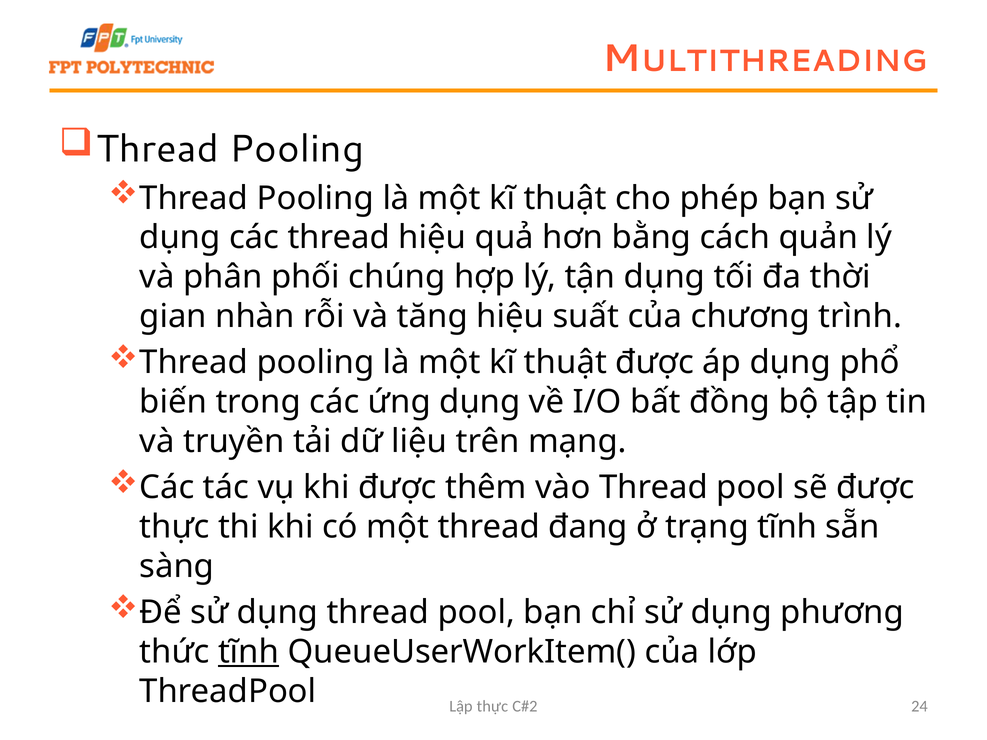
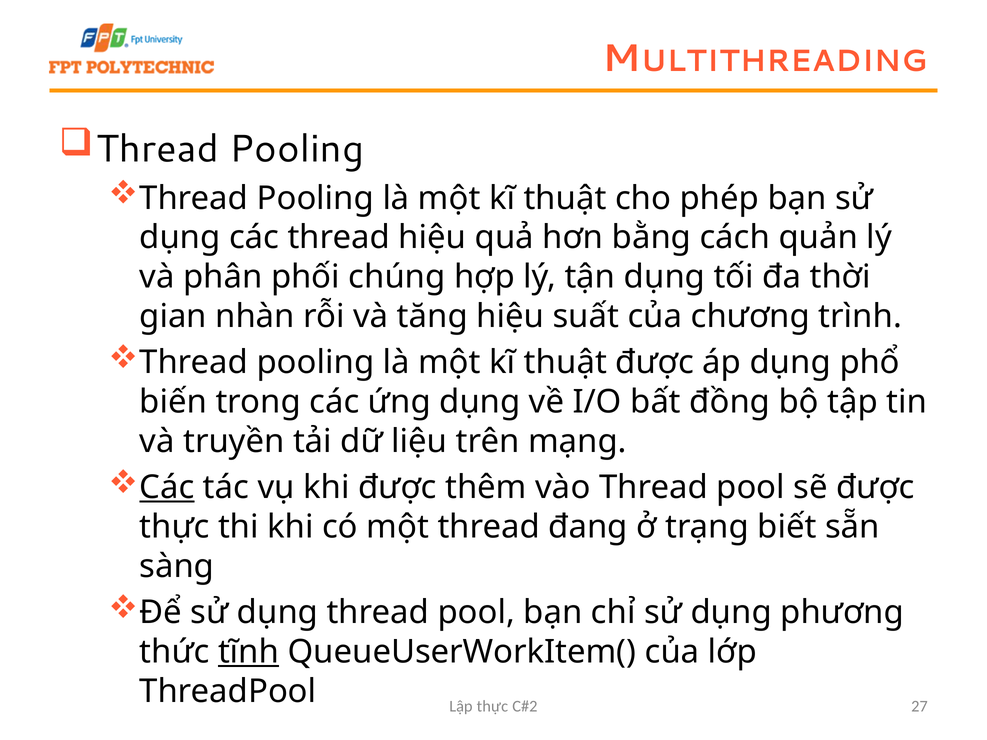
Các underline: none -> present (167, 488)
trạng tĩnh: tĩnh -> biết (787, 527)
24: 24 -> 27 (919, 707)
